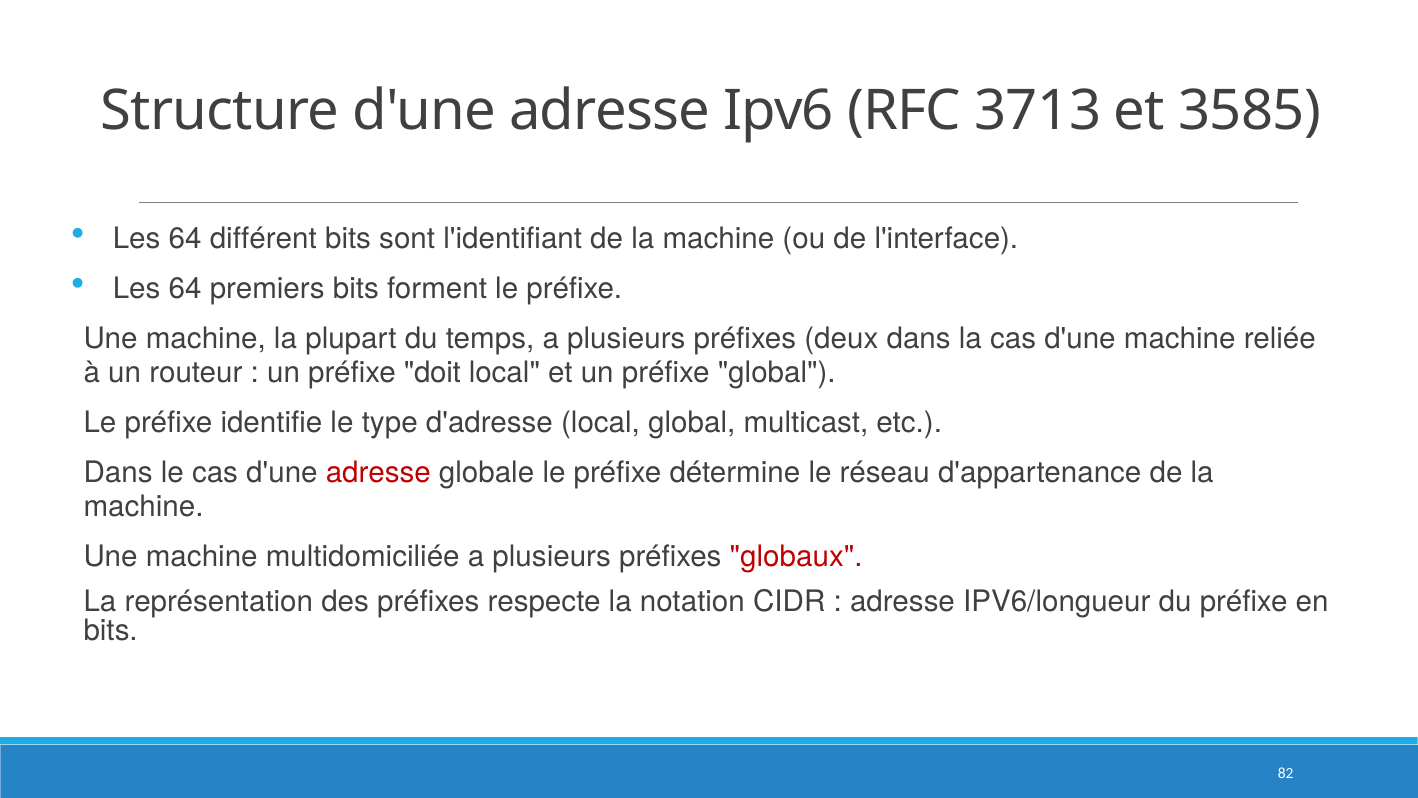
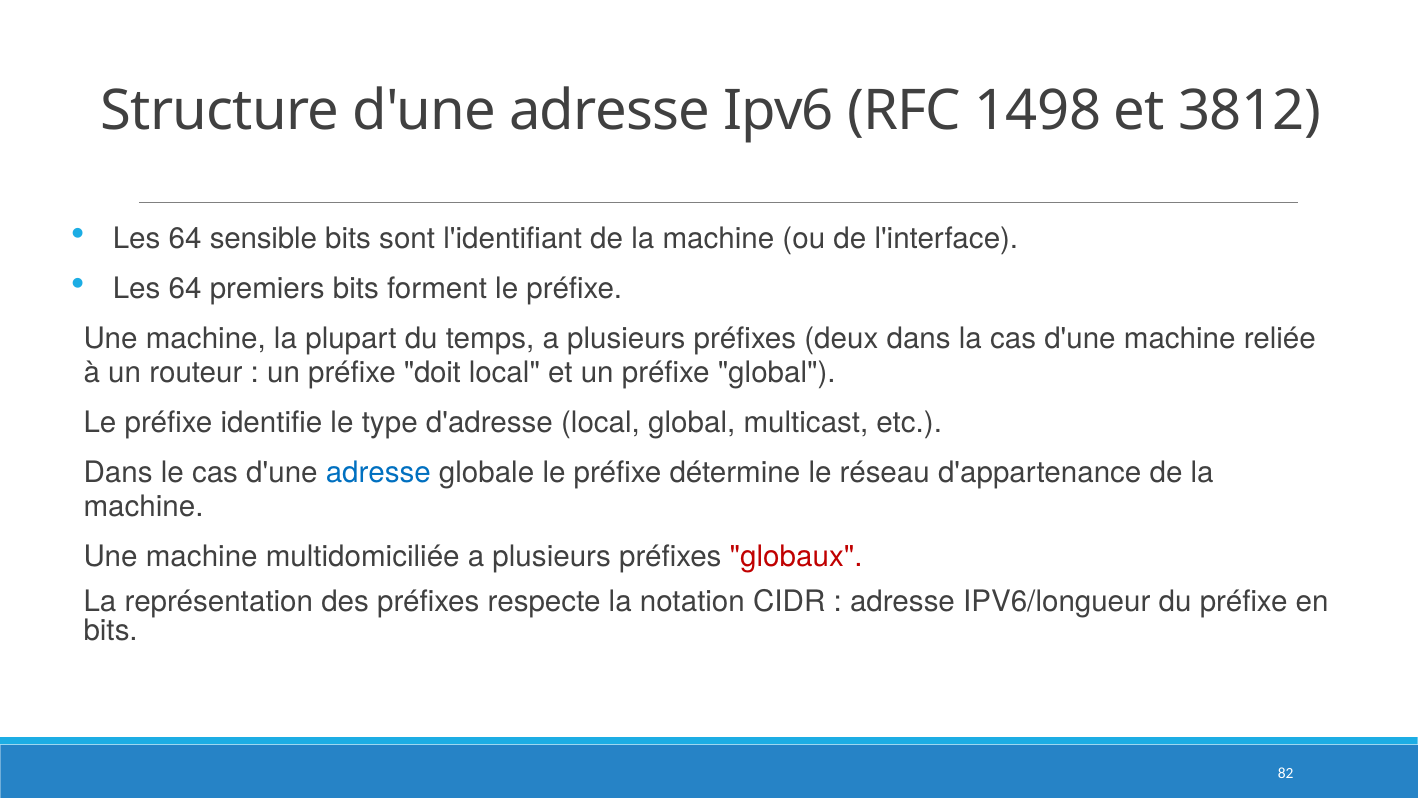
3713: 3713 -> 1498 (1038, 111)
3585: 3585 -> 3812 (1250, 111)
différent: différent -> sensible (263, 238)
adresse colour: red -> blue (378, 473)
